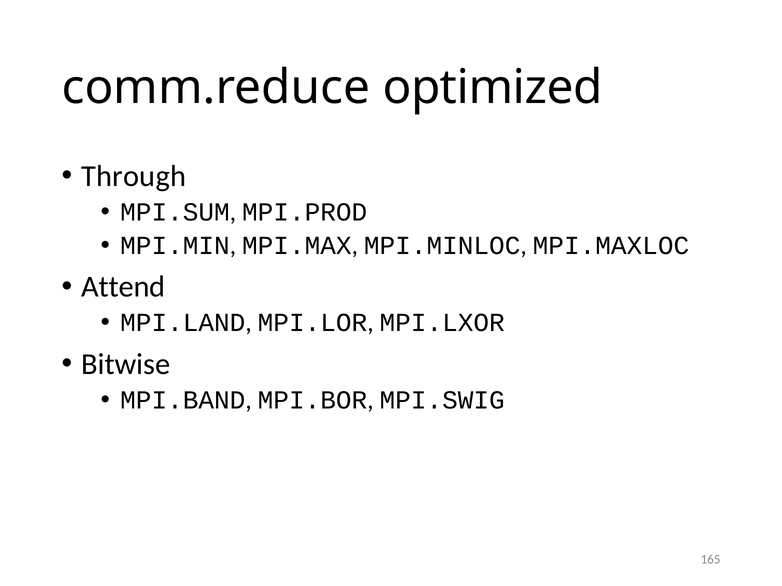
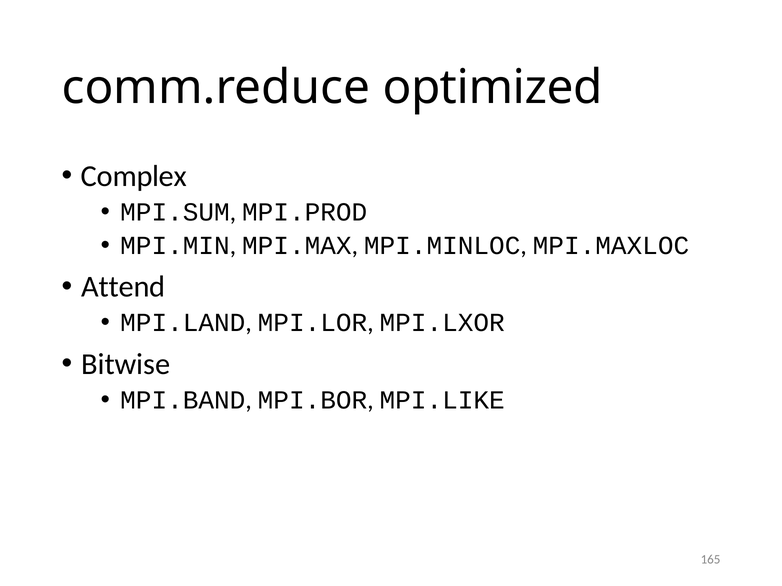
Through: Through -> Complex (134, 176)
MPI.SWIG: MPI.SWIG -> MPI.LIKE (442, 400)
